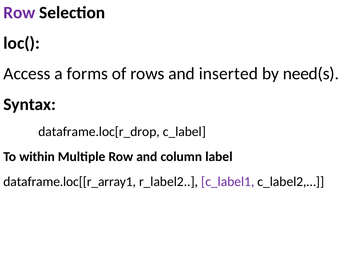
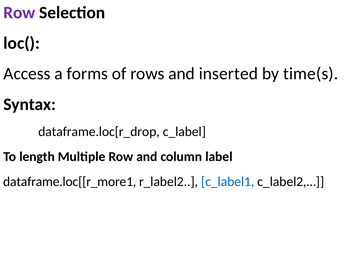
need(s: need(s -> time(s (311, 74)
within: within -> length (37, 157)
dataframe.loc[[r_array1: dataframe.loc[[r_array1 -> dataframe.loc[[r_more1 (70, 182)
c_label1 colour: purple -> blue (228, 182)
